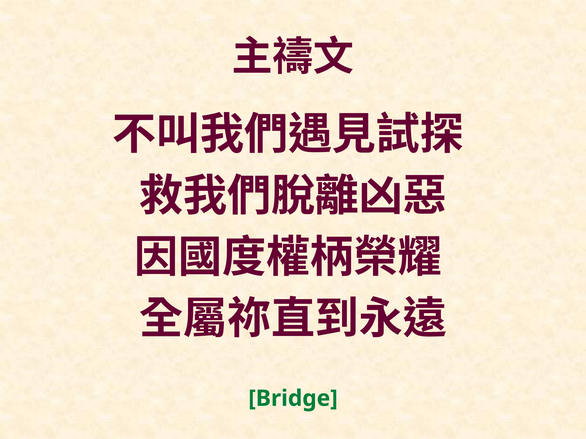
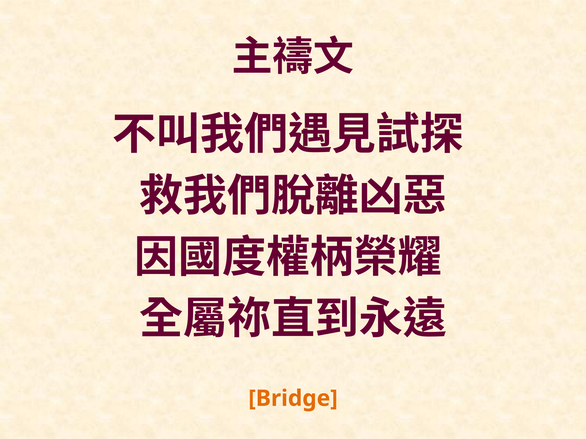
Bridge colour: green -> orange (293, 399)
